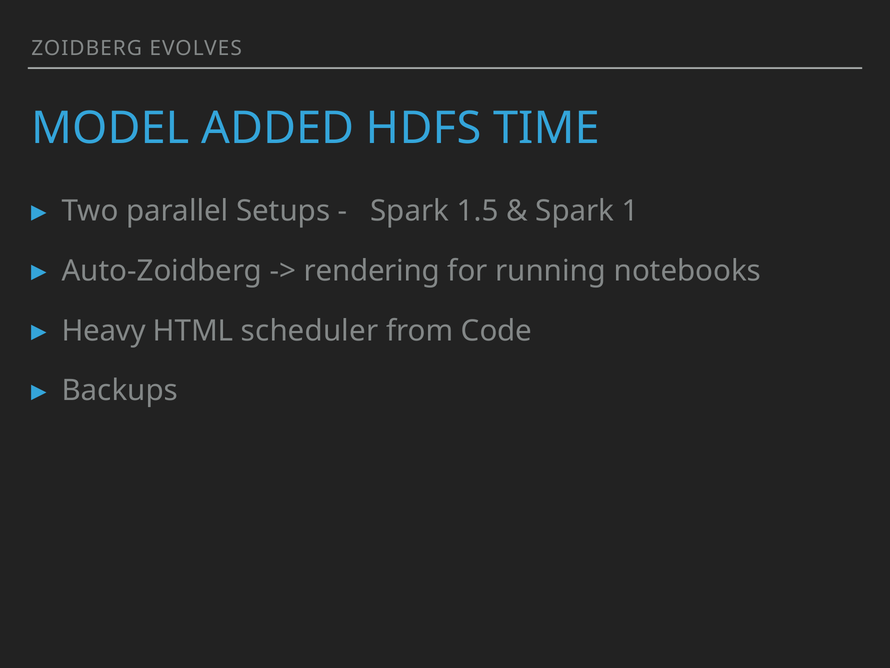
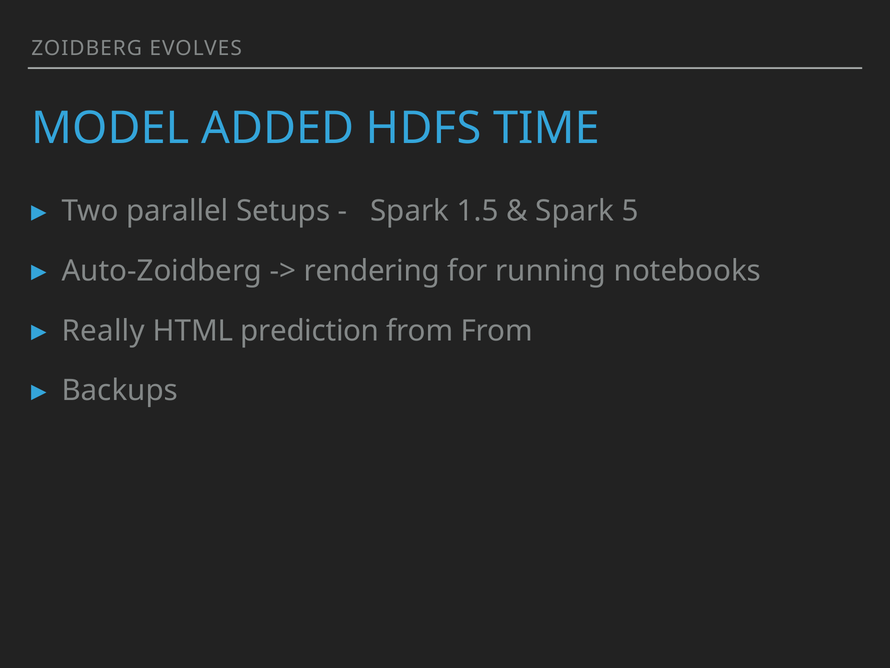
1: 1 -> 5 (630, 211)
Heavy: Heavy -> Really (103, 331)
scheduler: scheduler -> prediction (310, 331)
from Code: Code -> From (497, 331)
